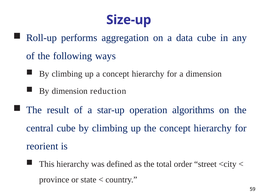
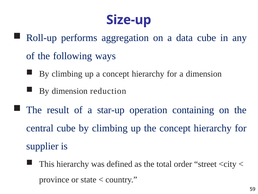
algorithms: algorithms -> containing (193, 110)
reorient: reorient -> supplier (42, 146)
